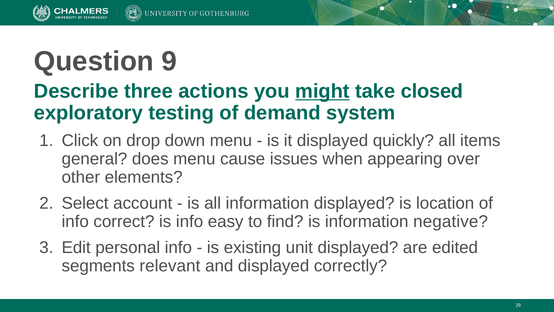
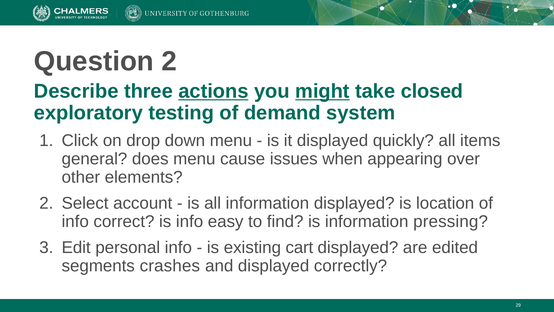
Question 9: 9 -> 2 (169, 61)
actions underline: none -> present (213, 91)
negative: negative -> pressing (451, 221)
unit: unit -> cart (299, 247)
relevant: relevant -> crashes (170, 265)
